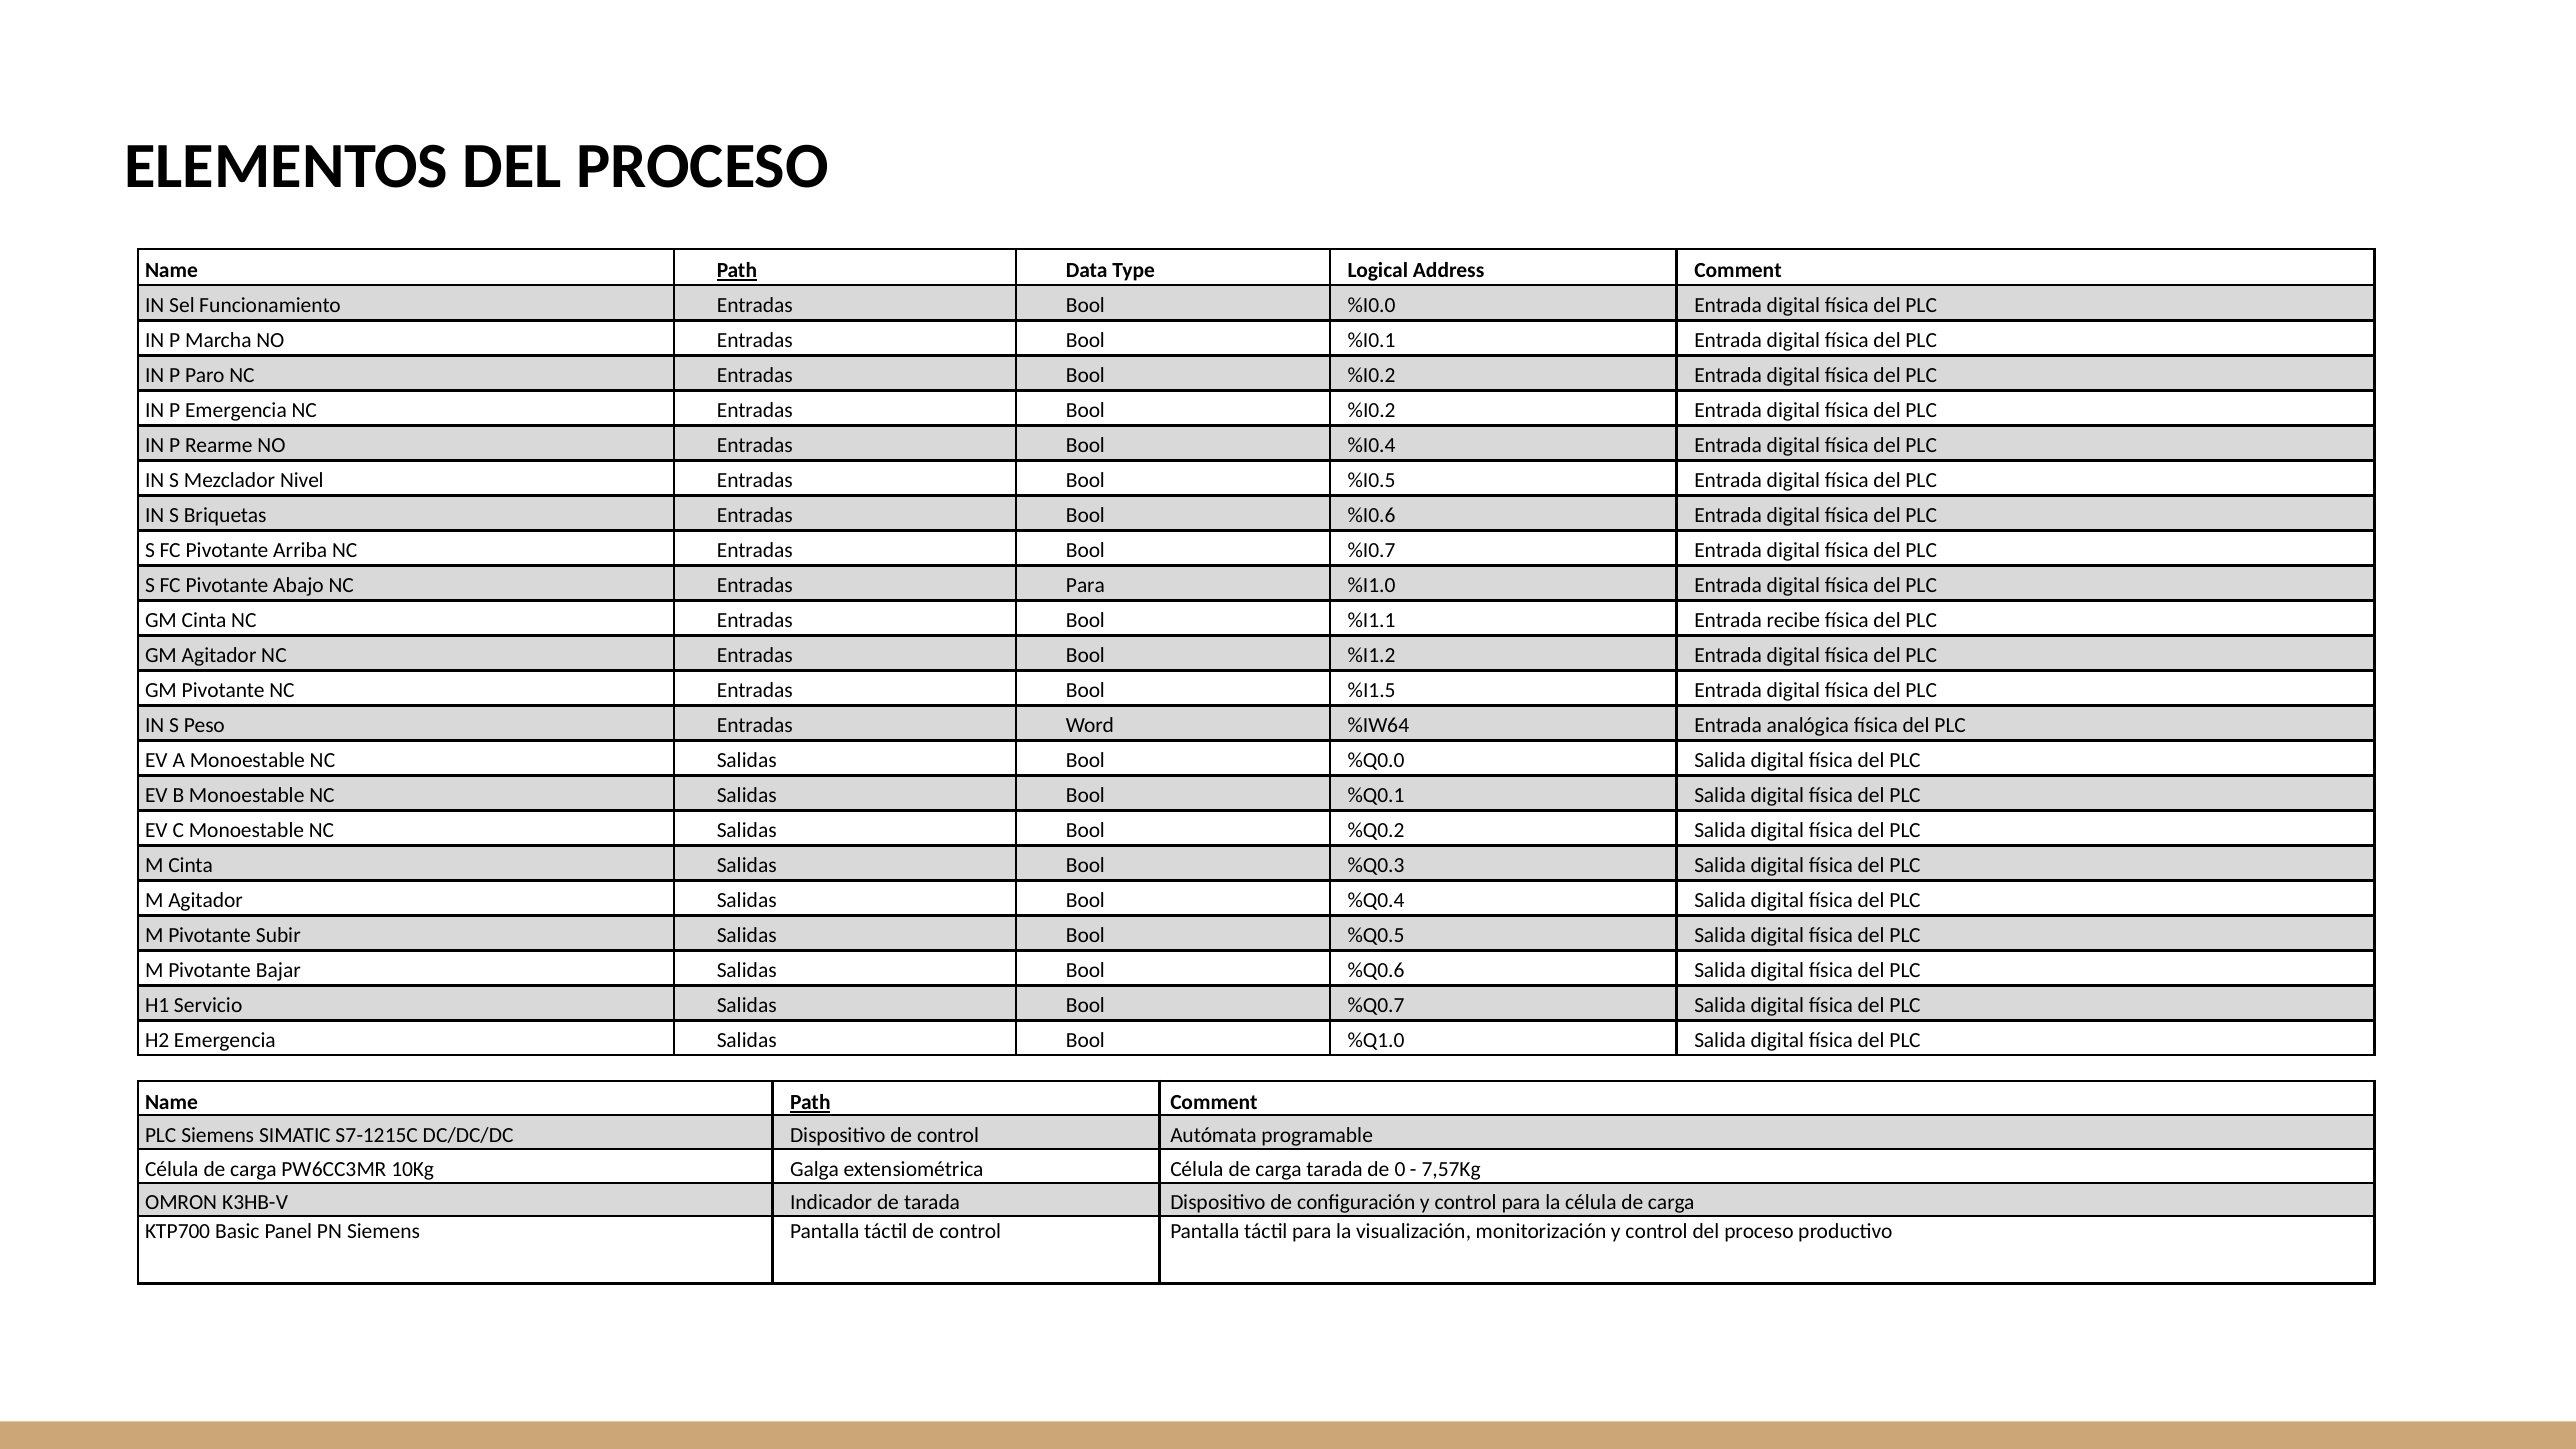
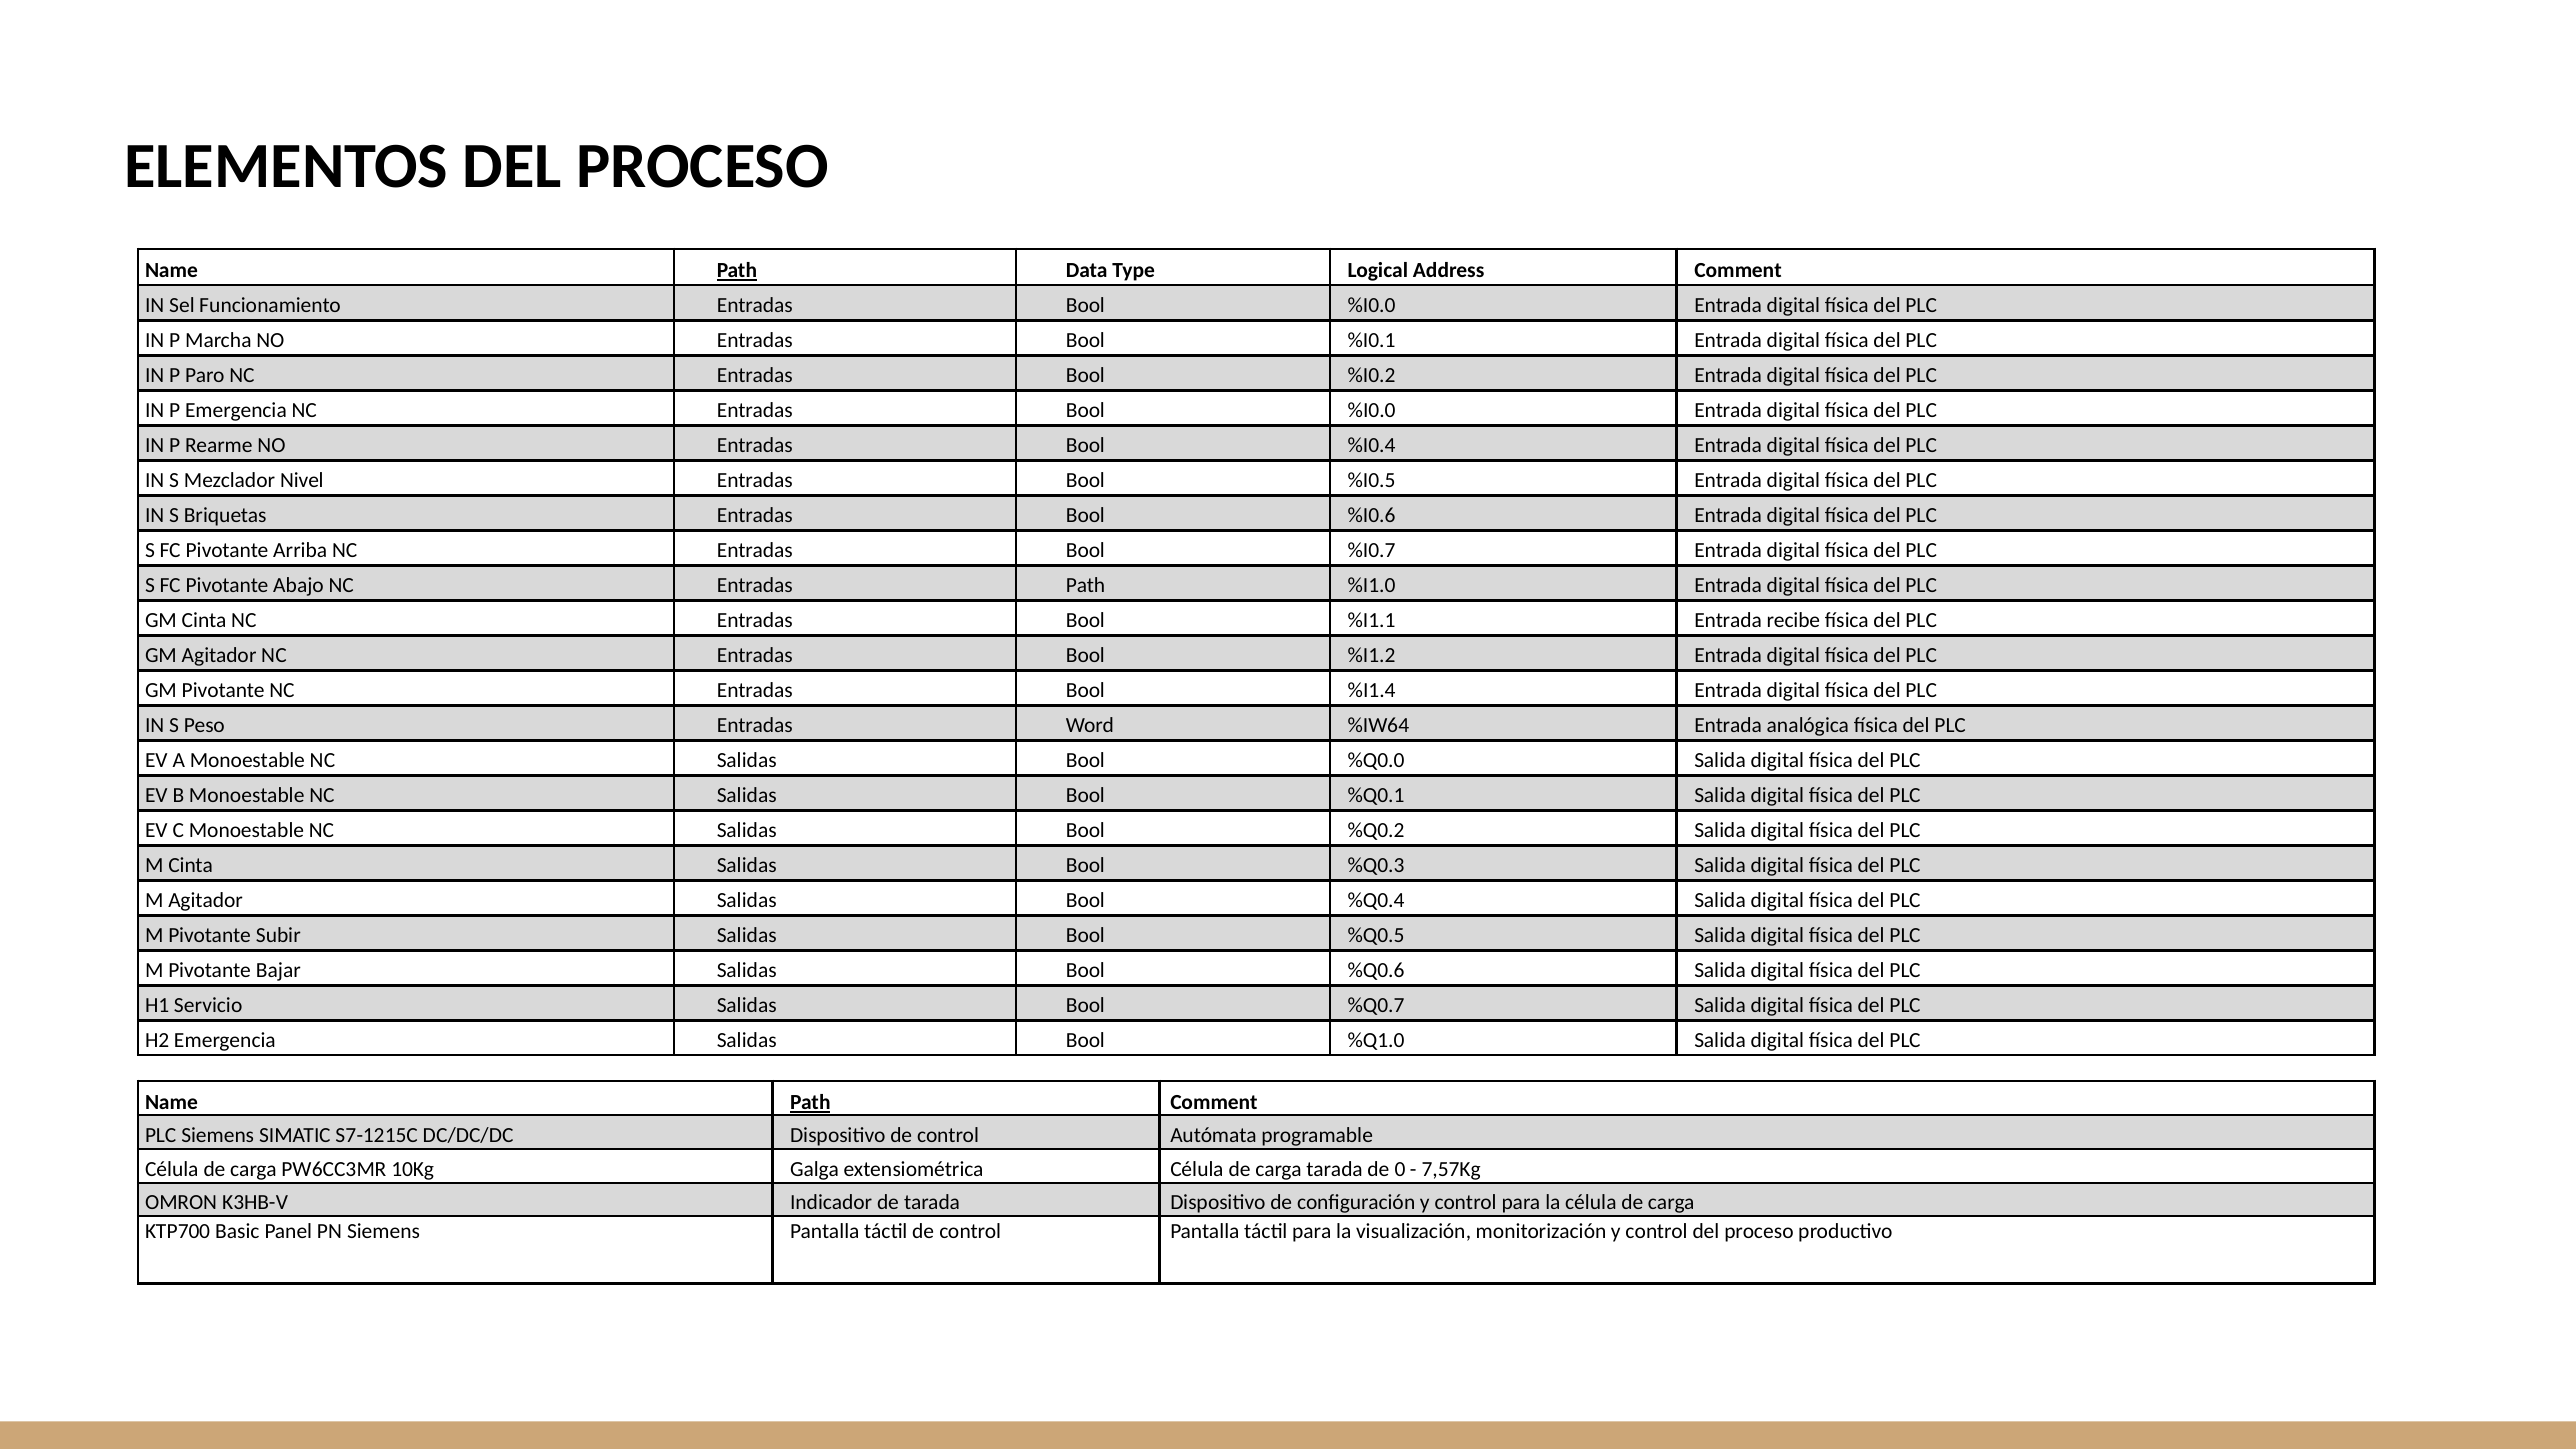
%I0.2: %I0.2 -> %I0.0 (1372, 411)
Entradas Para: Para -> Path (1086, 586)
%I1.5: %I1.5 -> %I1.4 (1372, 691)
